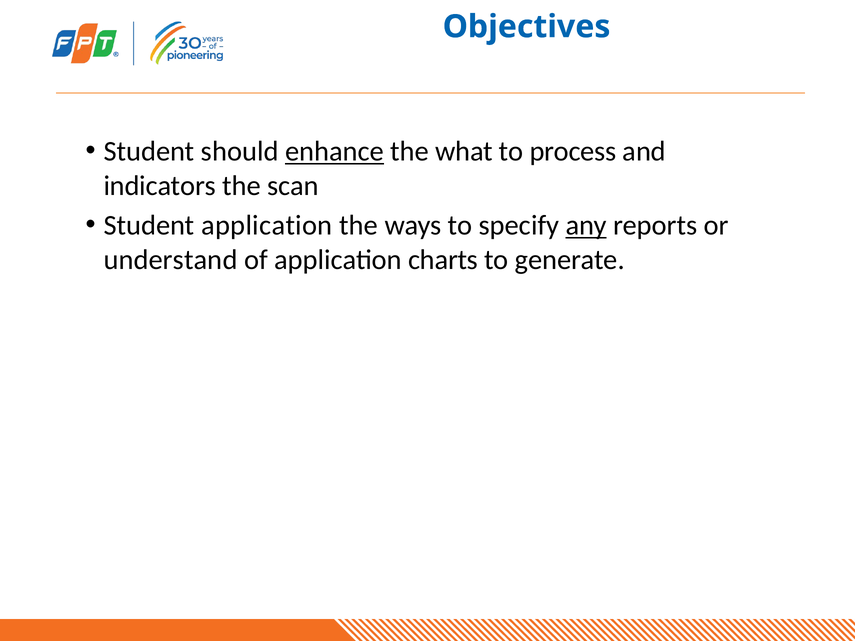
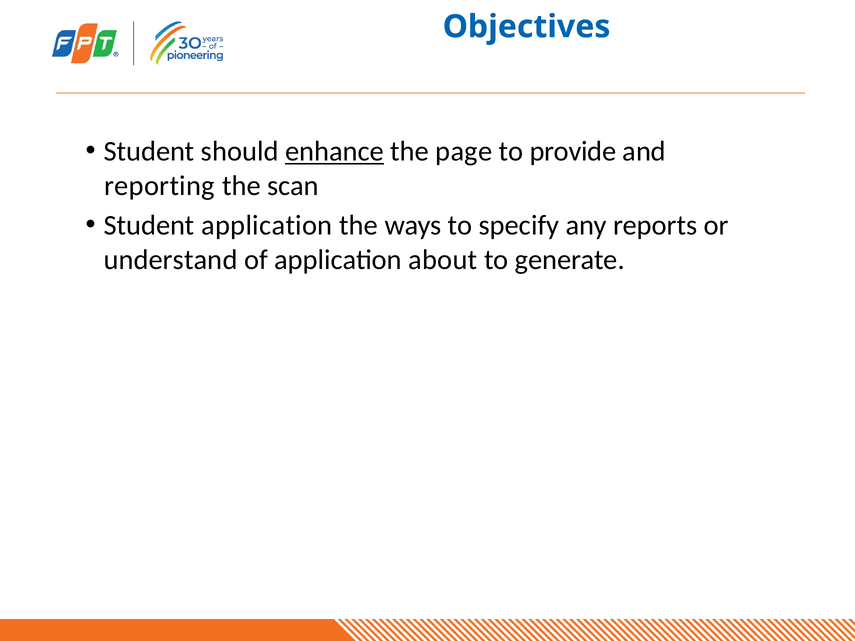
what: what -> page (464, 152)
process: process -> provide (573, 152)
indicators: indicators -> reporting (159, 186)
any underline: present -> none (586, 226)
charts: charts -> about (443, 260)
